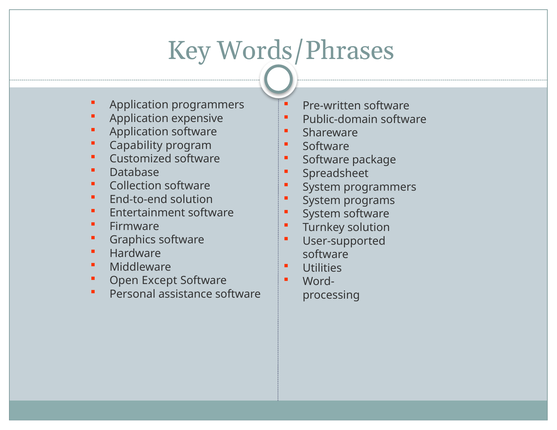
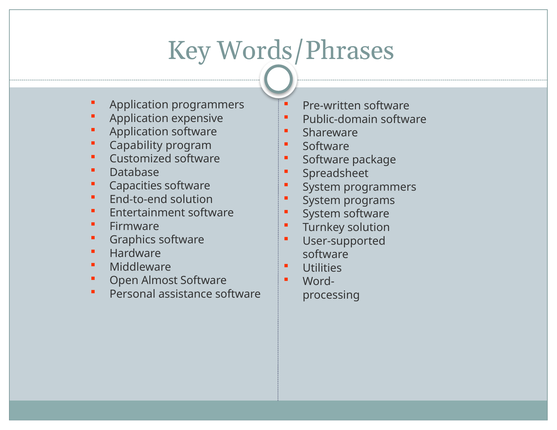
Collection: Collection -> Capacities (136, 186)
Except: Except -> Almost (160, 281)
